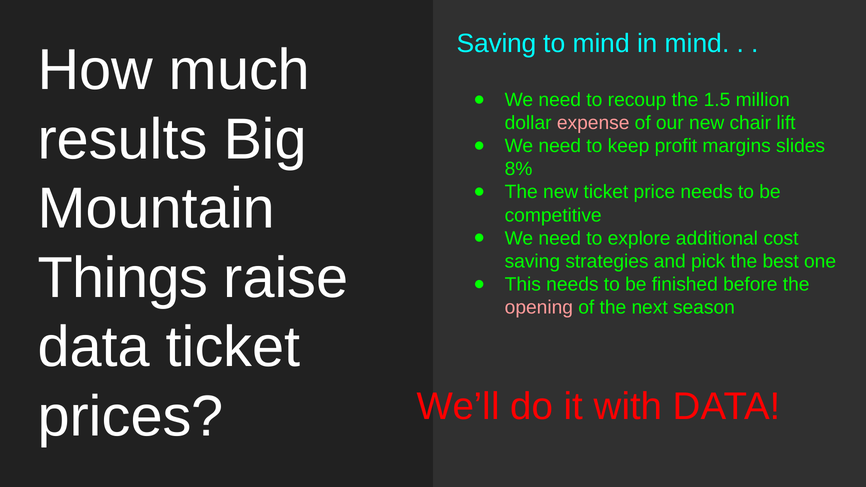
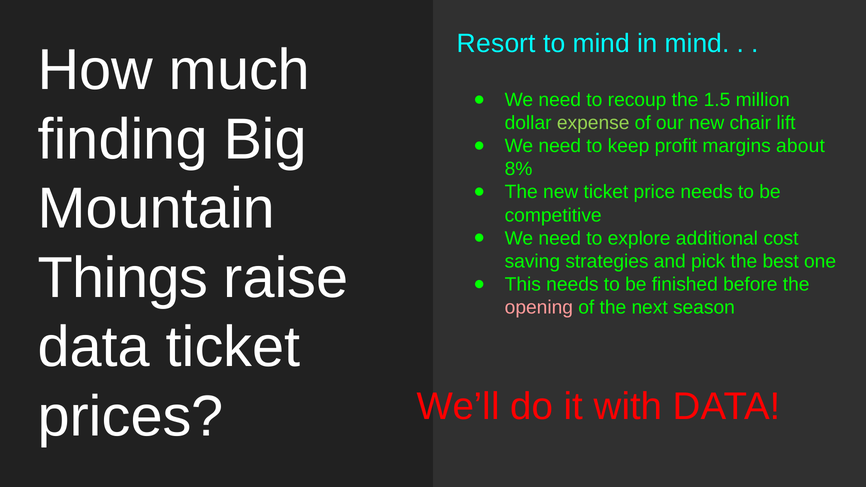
Saving: Saving -> Resort (496, 44)
results: results -> finding (123, 140)
expense colour: pink -> light green (593, 123)
slides: slides -> about (800, 146)
